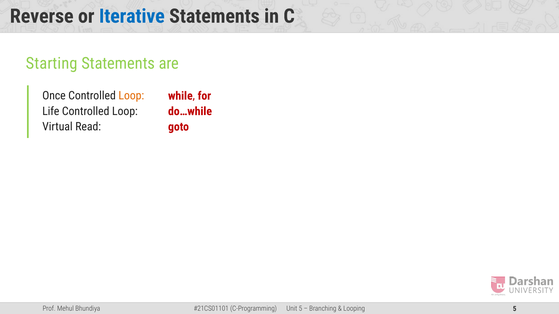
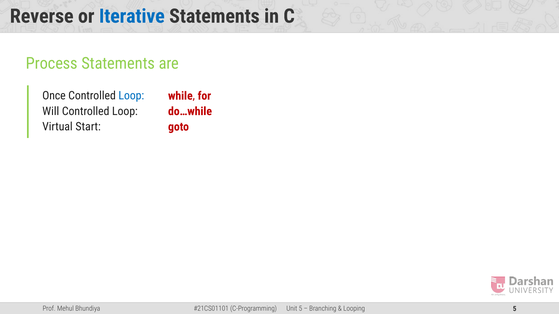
Starting: Starting -> Process (52, 64)
Loop colour: orange -> blue (131, 96)
Life: Life -> Will (51, 111)
Read: Read -> Start (88, 127)
